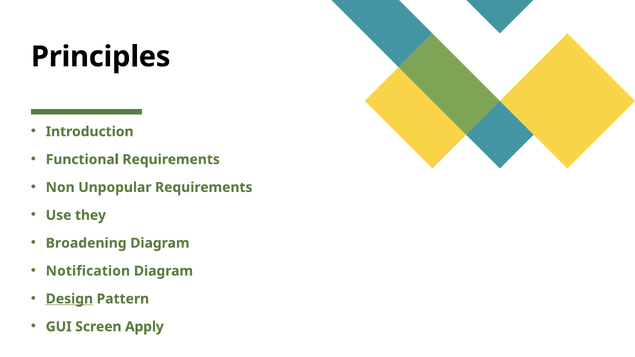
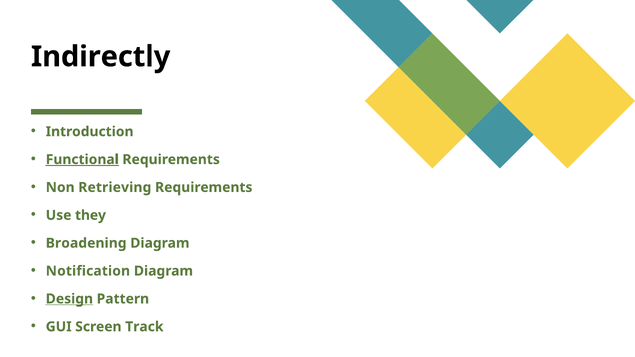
Principles: Principles -> Indirectly (101, 57)
Functional underline: none -> present (82, 160)
Unpopular: Unpopular -> Retrieving (115, 187)
Apply: Apply -> Track (144, 327)
